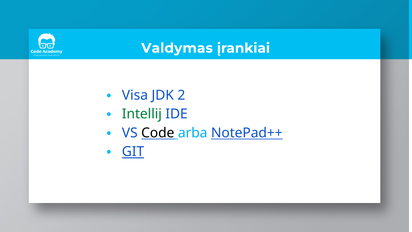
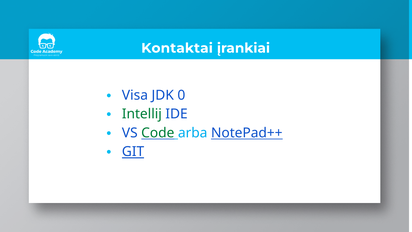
Valdymas: Valdymas -> Kontaktai (177, 48)
2: 2 -> 0 (181, 95)
Code colour: black -> green (158, 133)
